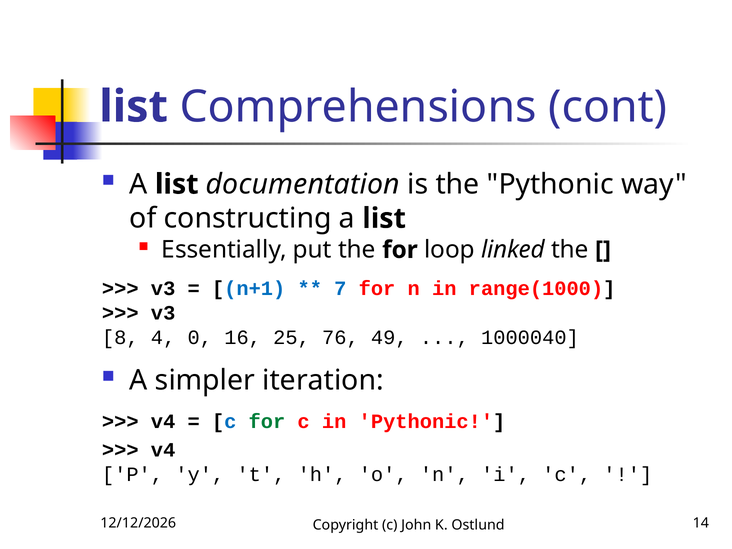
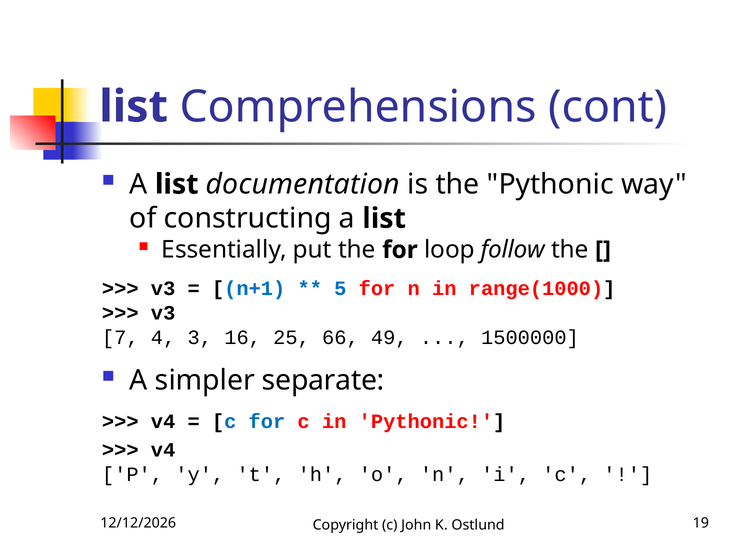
linked: linked -> follow (513, 250)
7: 7 -> 5 (340, 289)
8: 8 -> 7 (120, 337)
0: 0 -> 3 (200, 337)
76: 76 -> 66 (340, 337)
1000040: 1000040 -> 1500000 (530, 337)
iteration: iteration -> separate (323, 380)
for colour: green -> blue (267, 422)
14: 14 -> 19 (701, 523)
